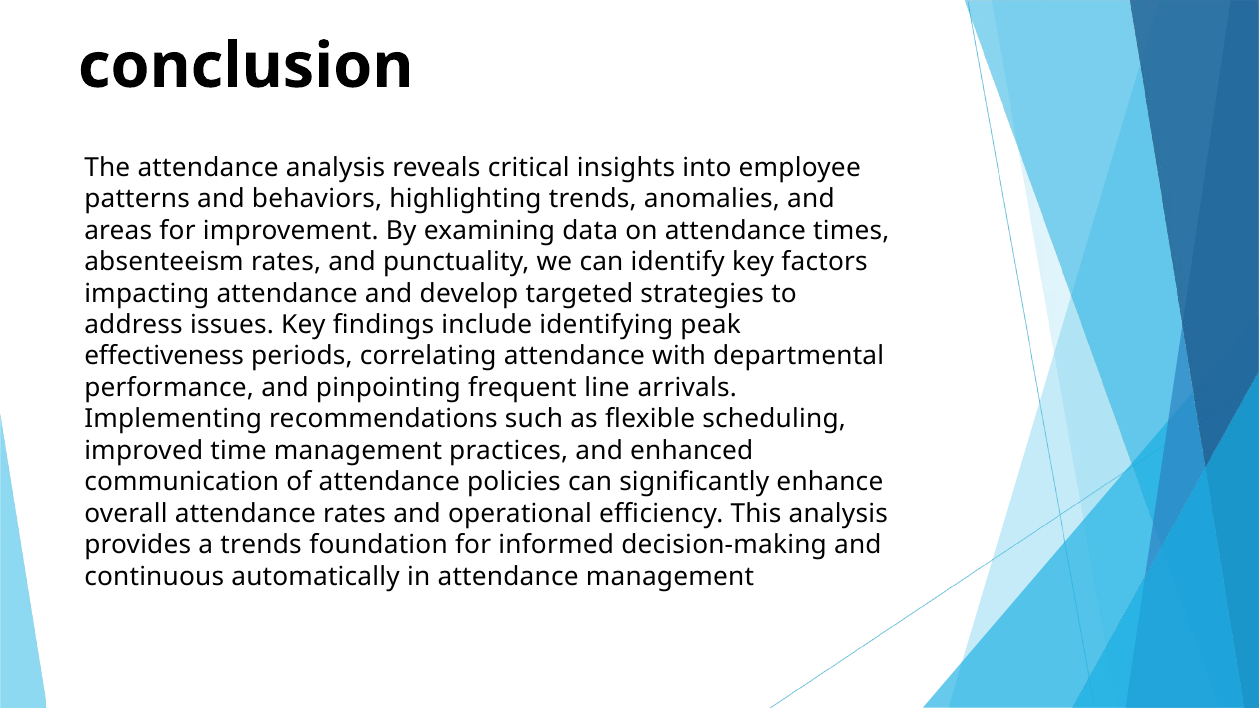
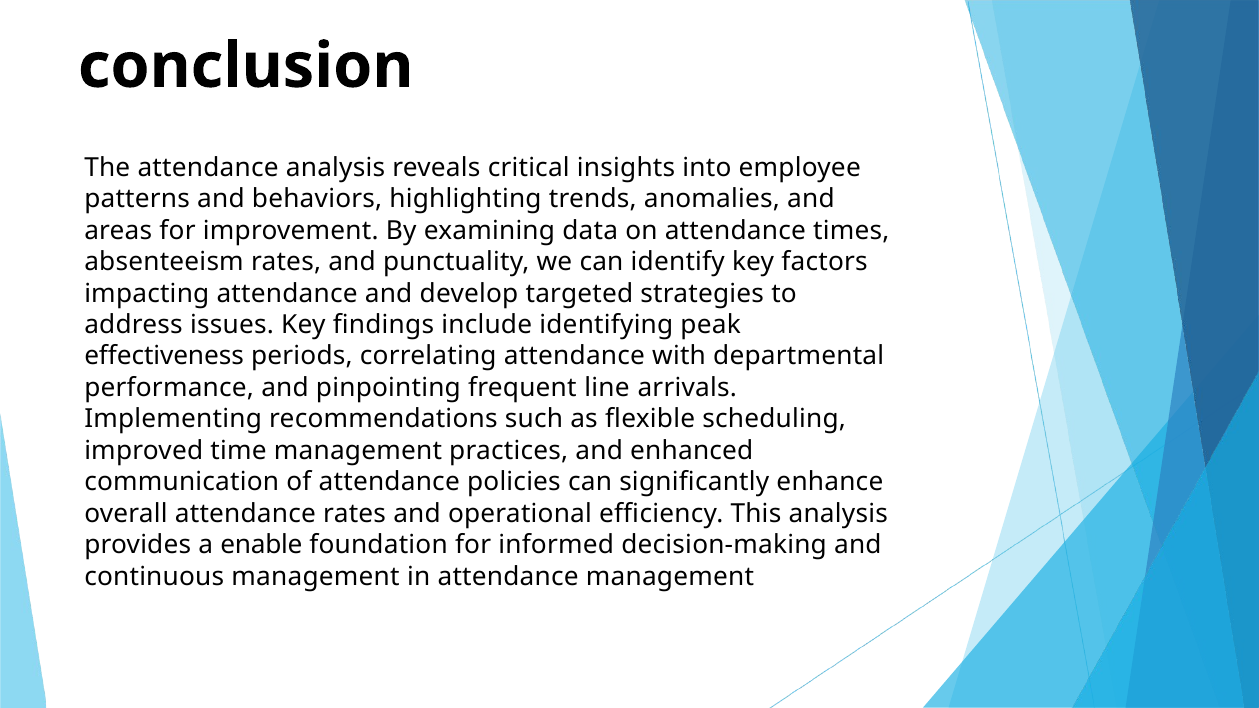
a trends: trends -> enable (261, 545)
continuous automatically: automatically -> management (316, 577)
